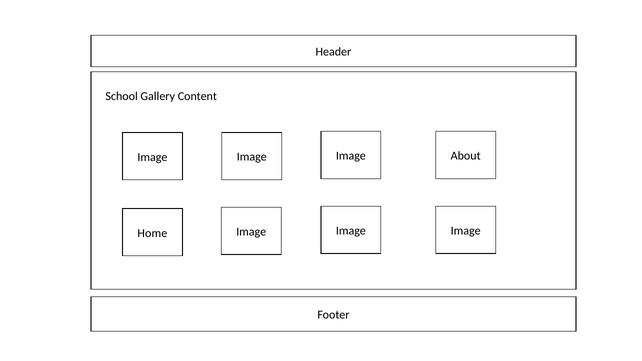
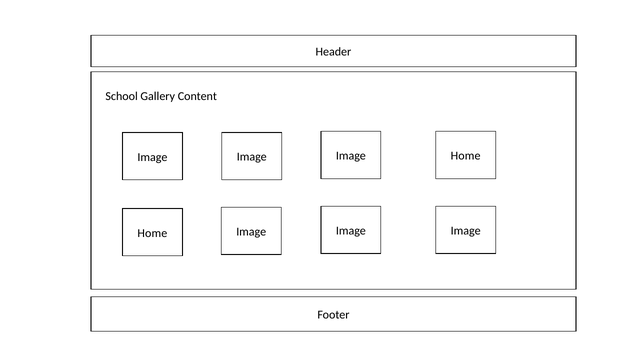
About: About -> Home (466, 156)
